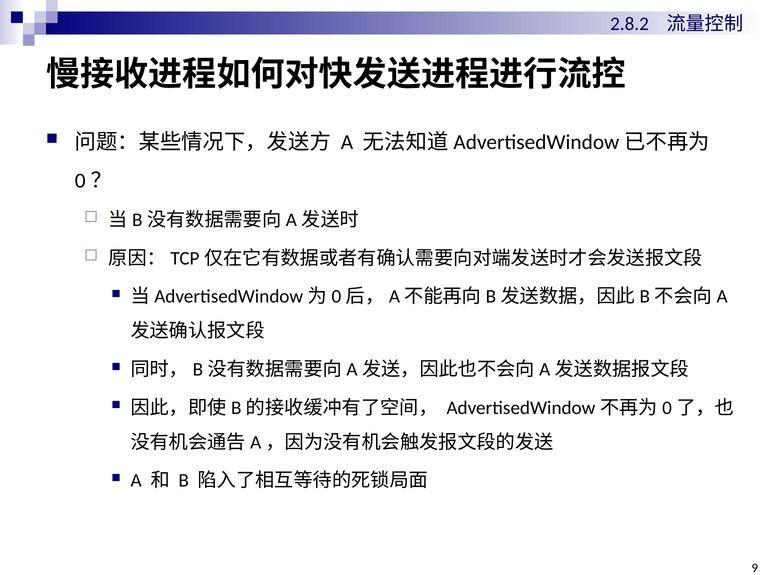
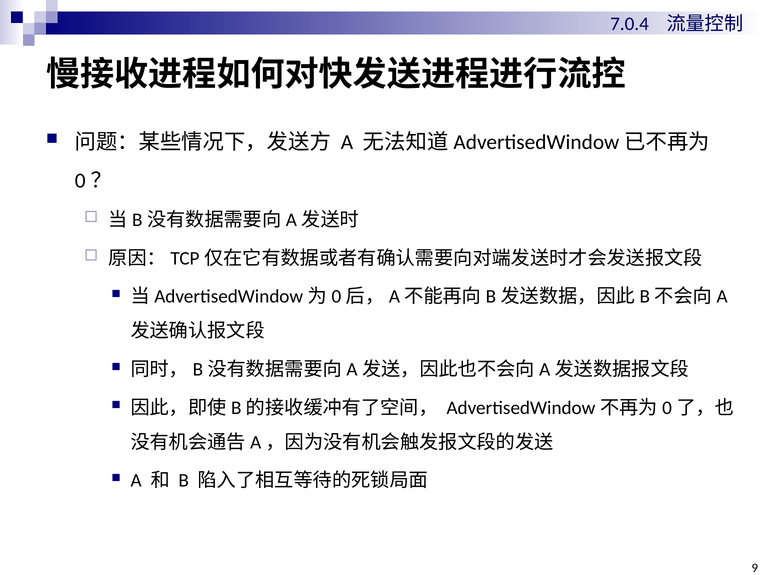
2.8.2: 2.8.2 -> 7.0.4 (630, 24)
